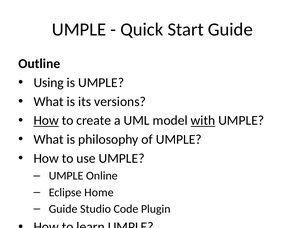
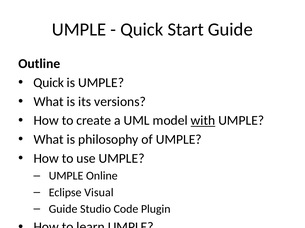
Using: Using -> Quick (49, 83)
How underline: present -> none (46, 121)
Home: Home -> Visual (99, 193)
